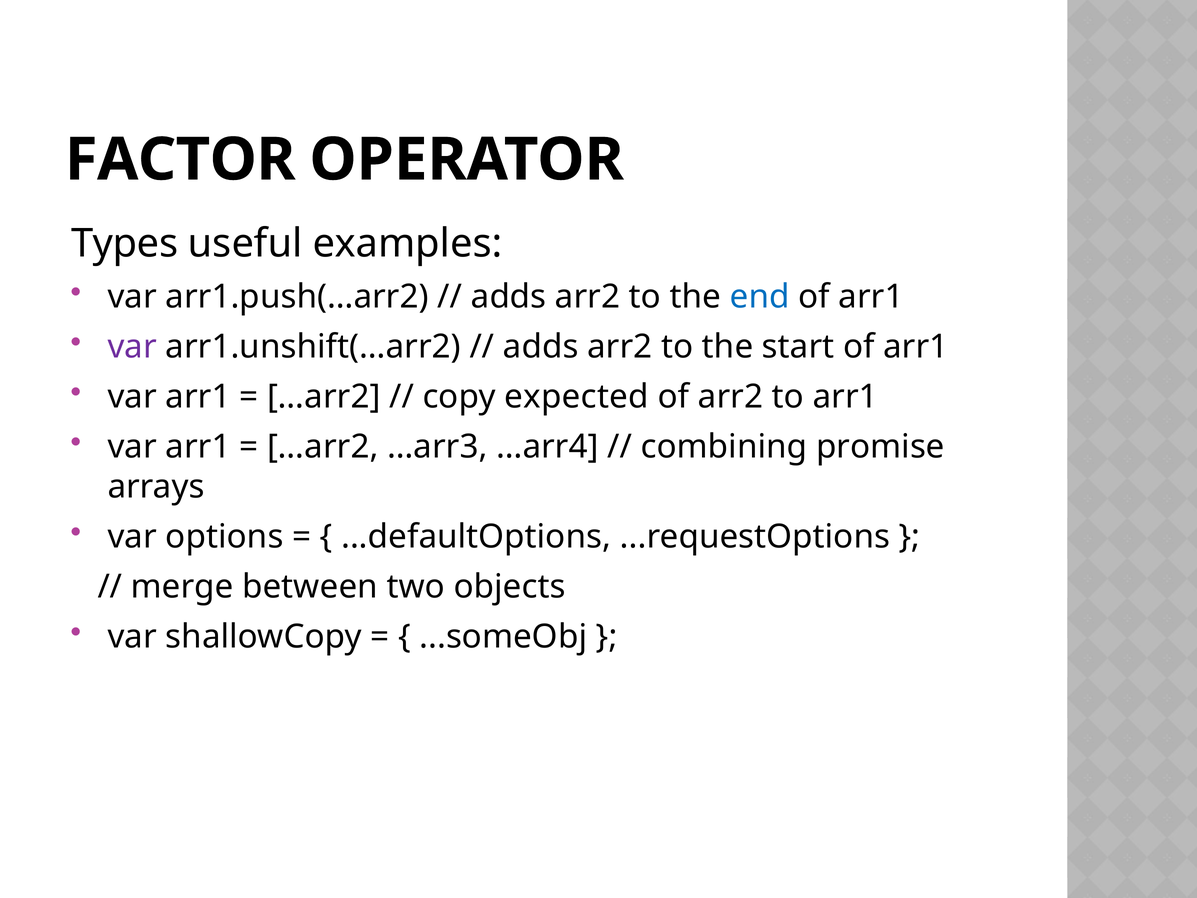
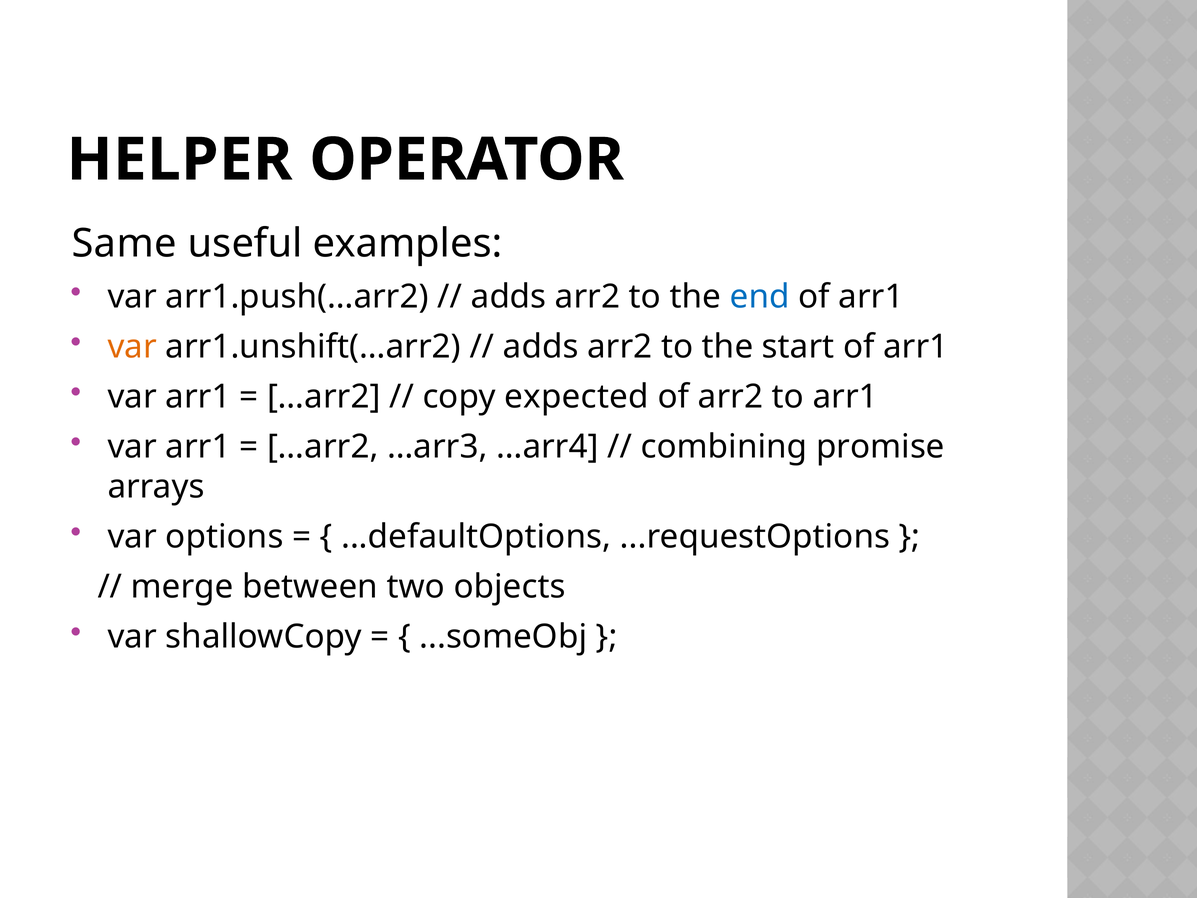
FACTOR: FACTOR -> HELPER (180, 160)
Types: Types -> Same (124, 243)
var colour: purple -> orange (132, 347)
